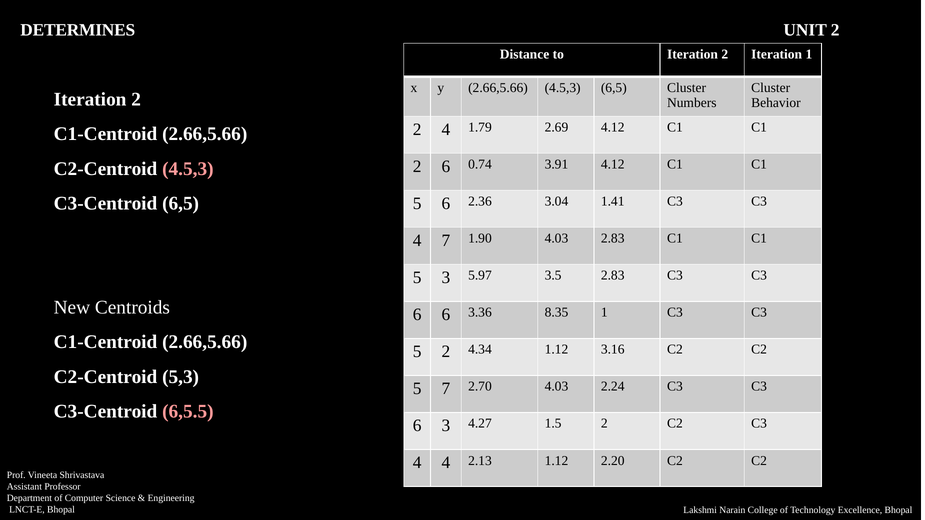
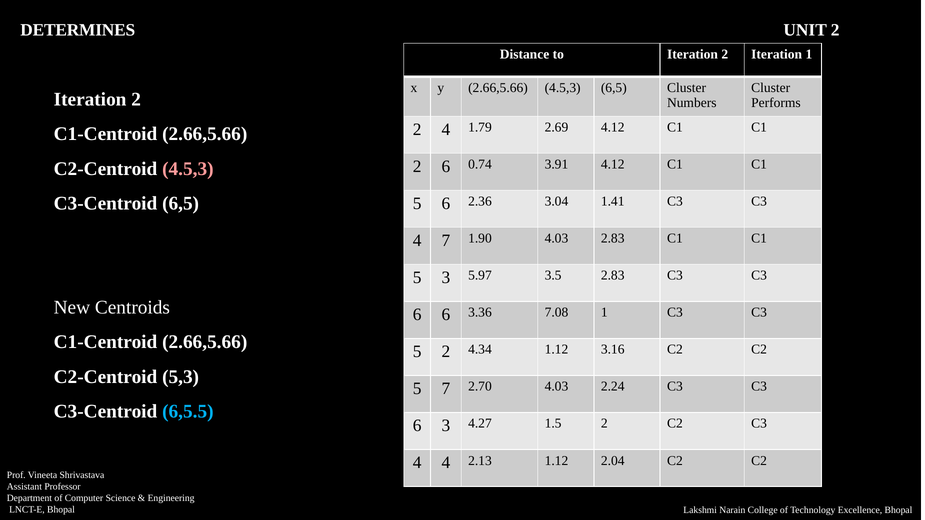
Behavior: Behavior -> Performs (776, 103)
8.35: 8.35 -> 7.08 (557, 313)
6,5.5 colour: pink -> light blue (188, 412)
2.20: 2.20 -> 2.04 (613, 461)
